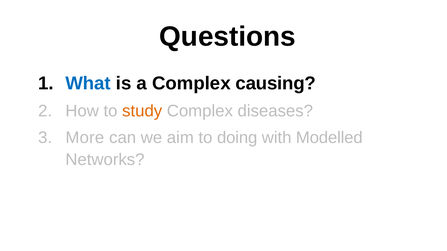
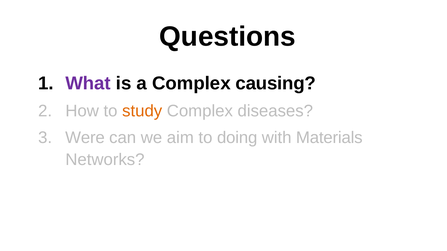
What colour: blue -> purple (88, 83)
More: More -> Were (85, 138)
Modelled: Modelled -> Materials (329, 138)
